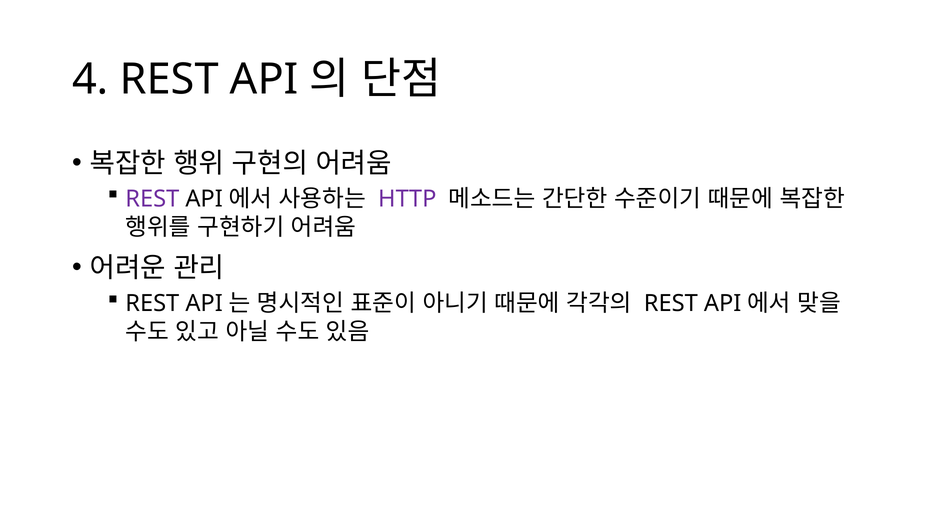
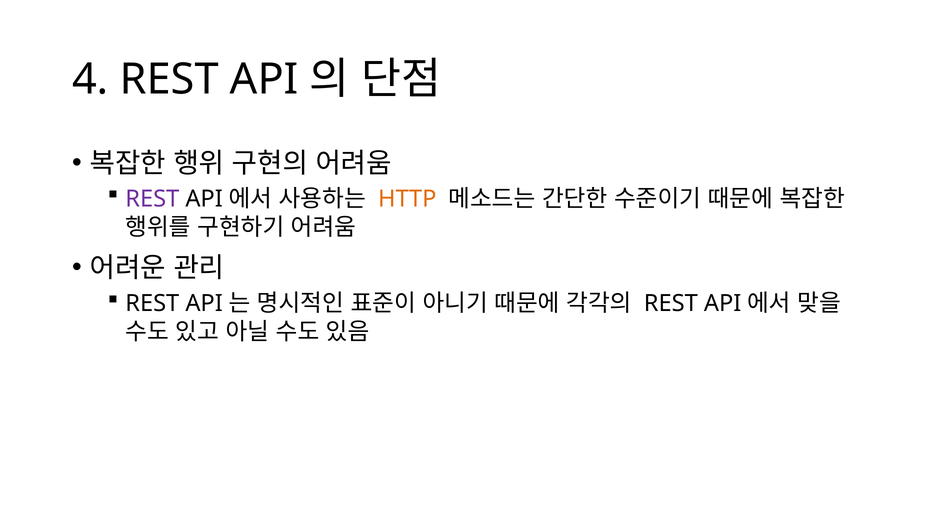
HTTP colour: purple -> orange (407, 199)
